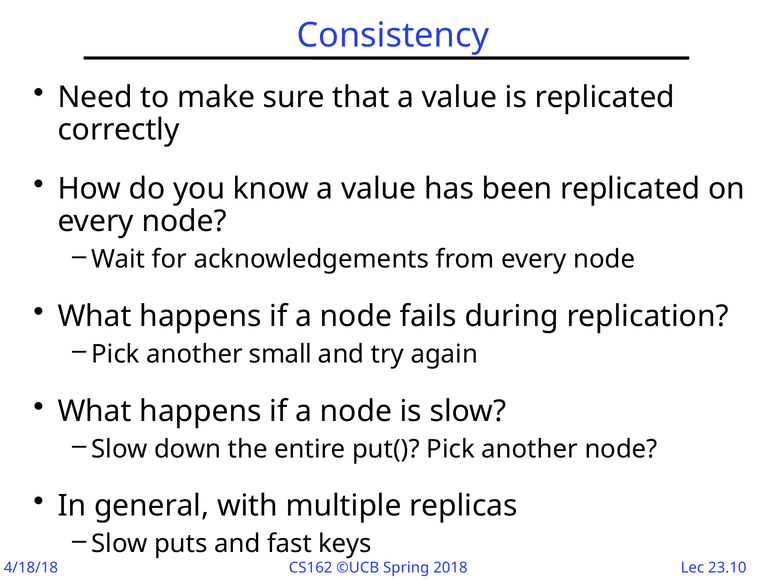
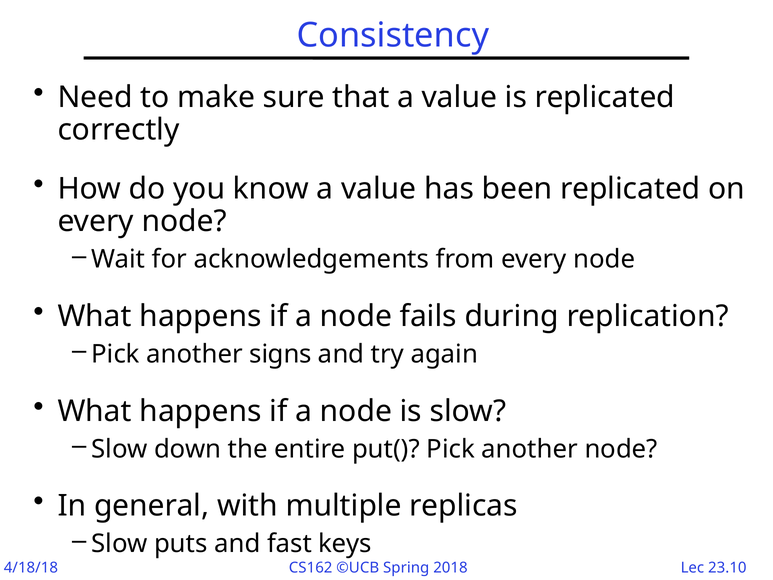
small: small -> signs (281, 354)
